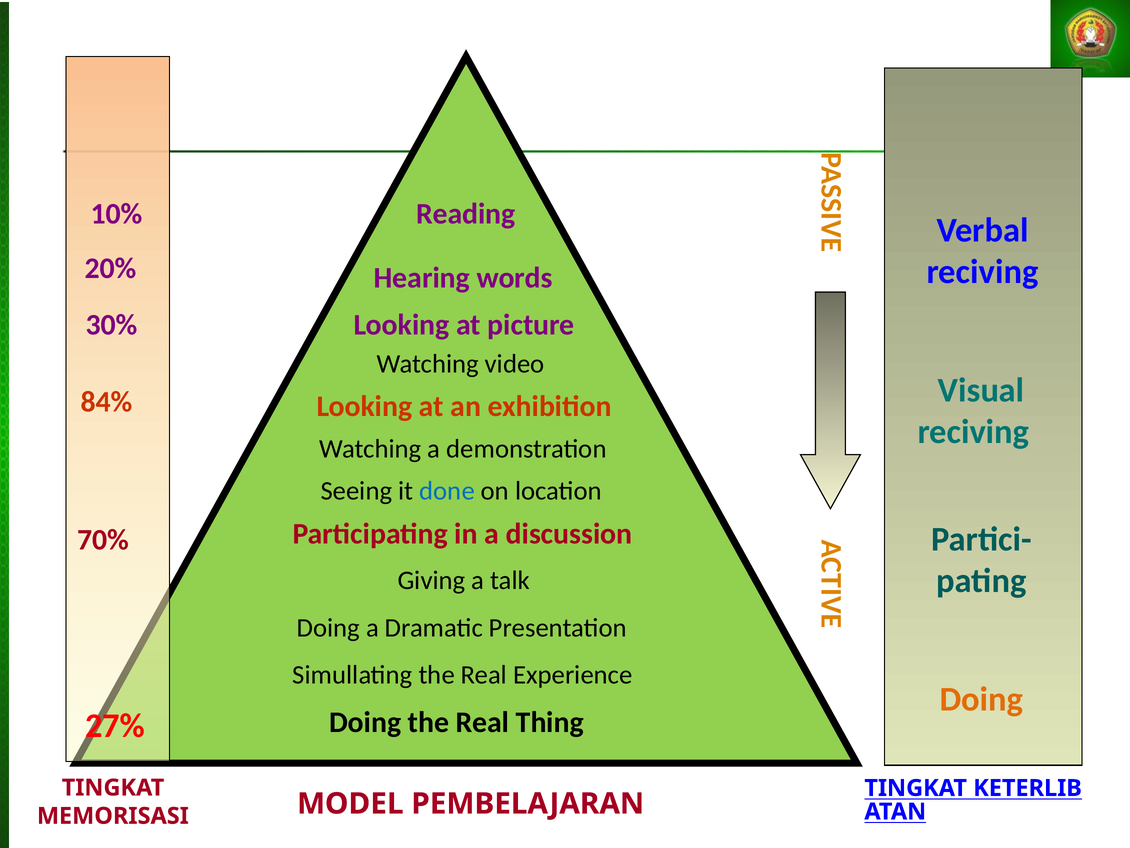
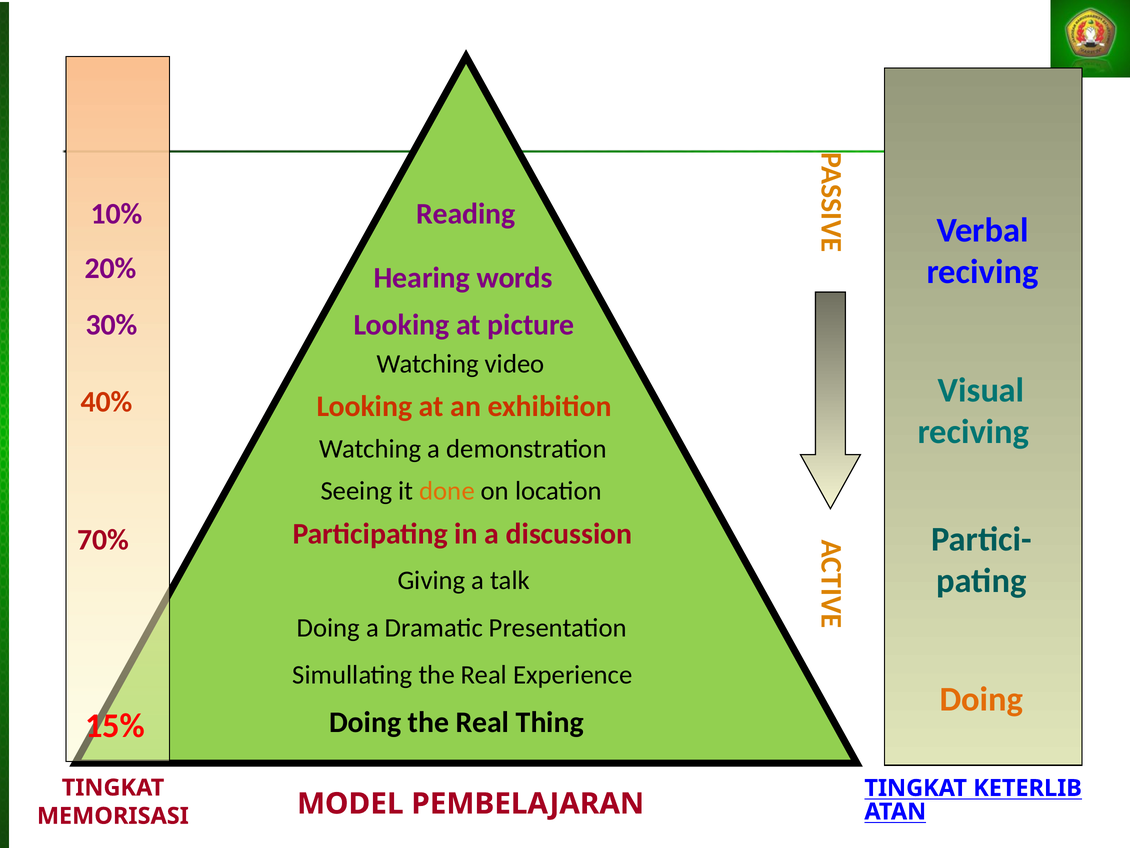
84%: 84% -> 40% (106, 402)
done colour: blue -> orange (447, 490)
27%: 27% -> 15% (115, 725)
